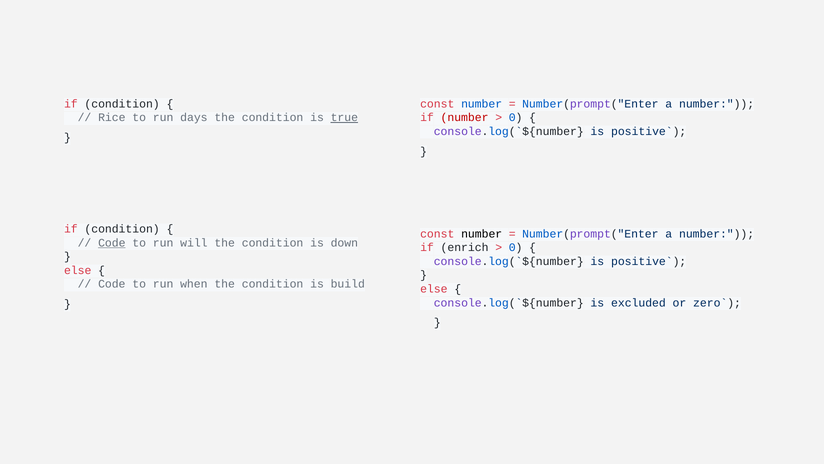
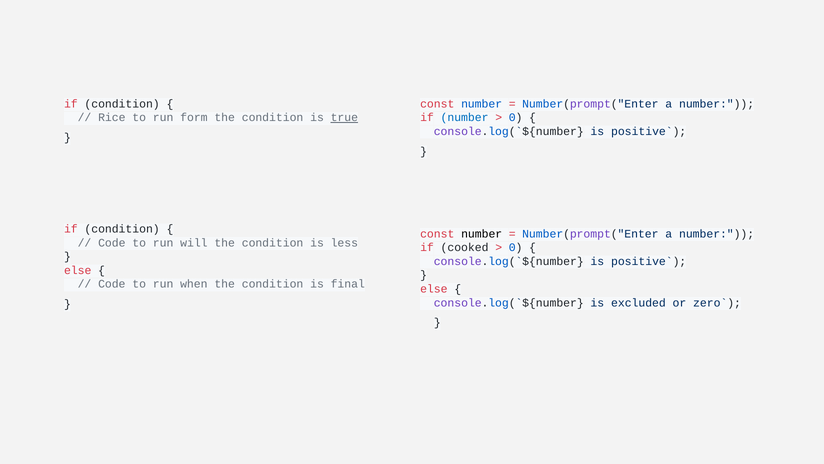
days: days -> form (194, 117)
number colour: red -> blue (465, 117)
Code underline: present -> none (112, 243)
down: down -> less (344, 243)
enrich: enrich -> cooked (465, 247)
build: build -> final (348, 284)
